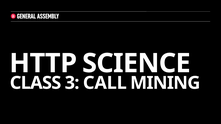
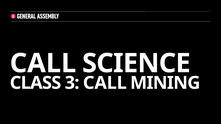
HTTP: HTTP -> CALL (43, 63)
